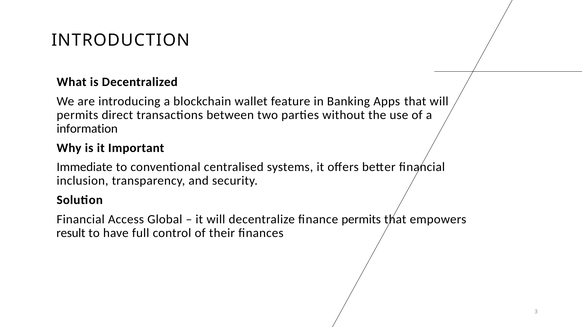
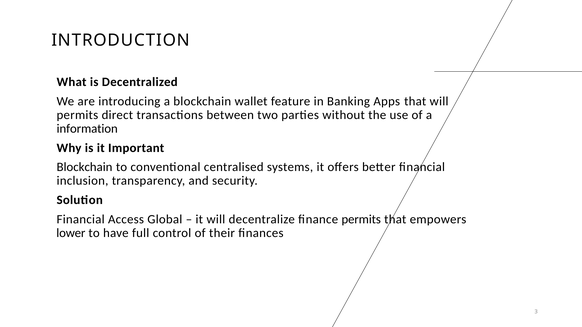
Immediate: Immediate -> Blockchain (85, 167)
result: result -> lower (71, 233)
